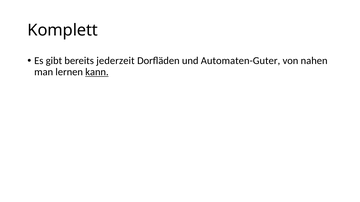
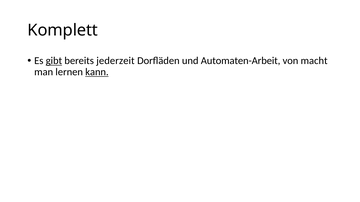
gibt underline: none -> present (54, 61)
Automaten-Guter: Automaten-Guter -> Automaten-Arbeit (241, 61)
nahen: nahen -> macht (314, 61)
